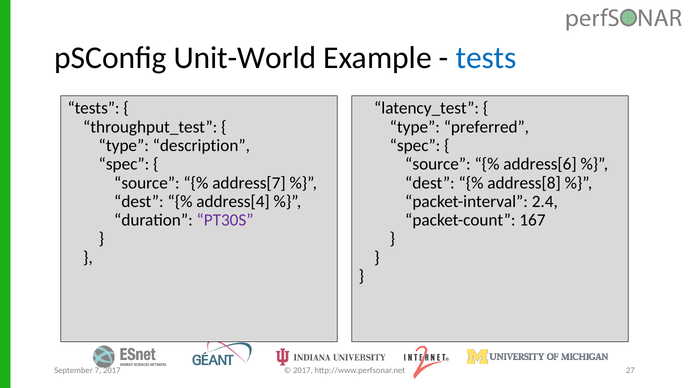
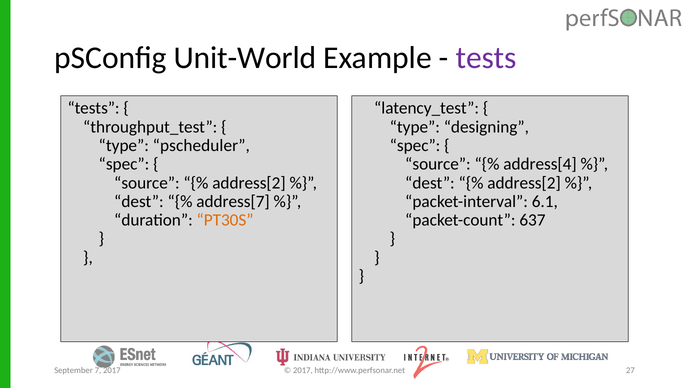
tests colour: blue -> purple (486, 58)
preferred: preferred -> designing (486, 127)
description: description -> pscheduler (201, 145)
address[6: address[6 -> address[4 (540, 164)
address[7: address[7 -> address[2 (249, 183)
address[8: address[8 -> address[2 (524, 183)
address[4: address[4 -> address[7 (233, 201)
2.4: 2.4 -> 6.1 (545, 201)
PT30S colour: purple -> orange (225, 220)
167: 167 -> 637 (532, 220)
